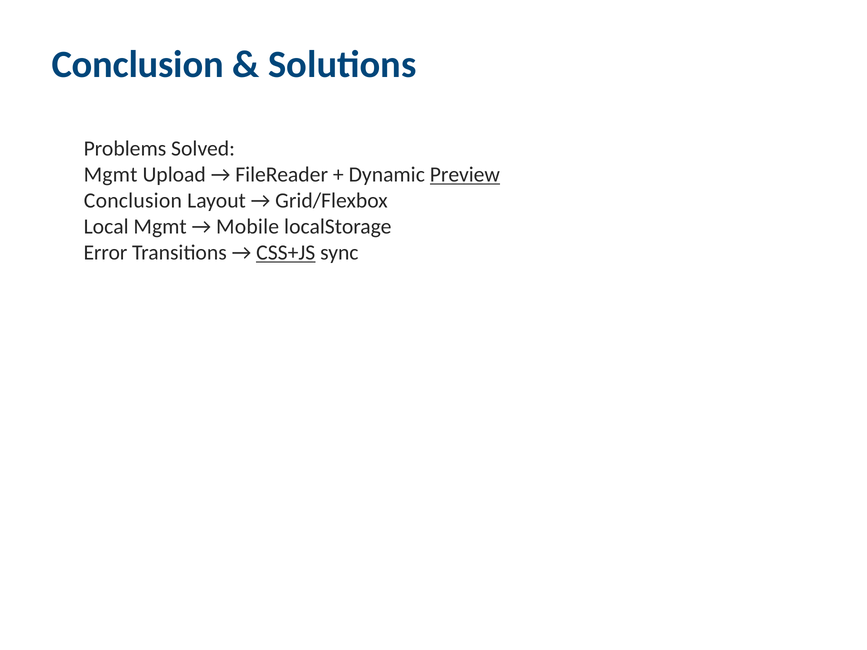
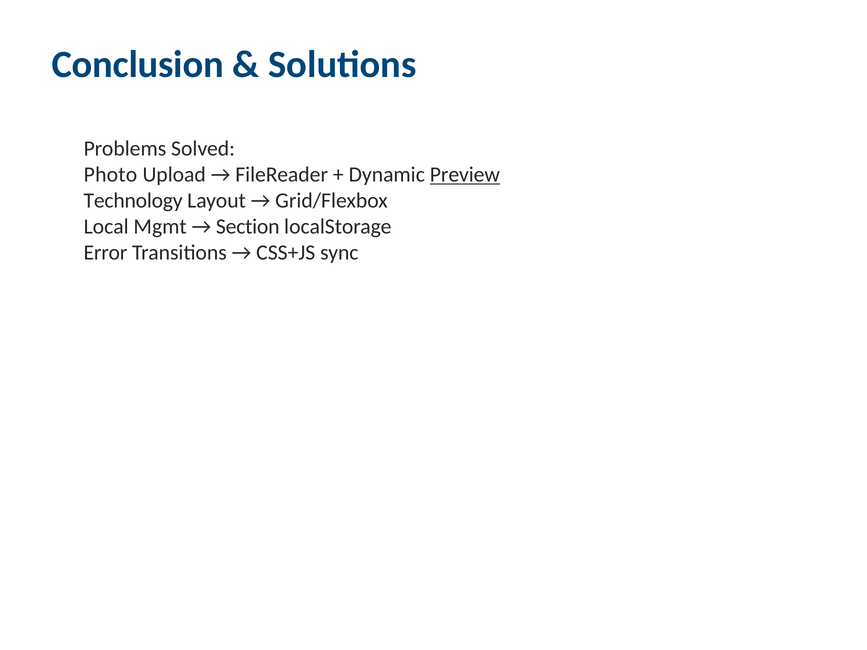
Mgmt: Mgmt -> Photo (110, 175)
Conclusion: Conclusion -> Technology (133, 201)
Mobile: Mobile -> Section (248, 227)
CSS+JS underline: present -> none (286, 253)
